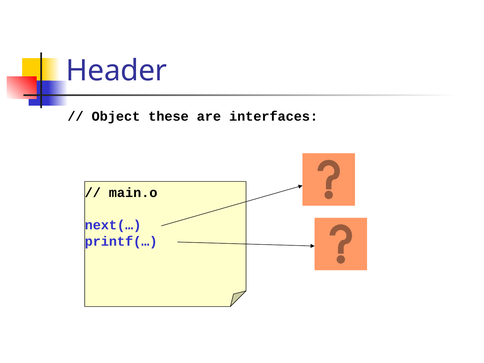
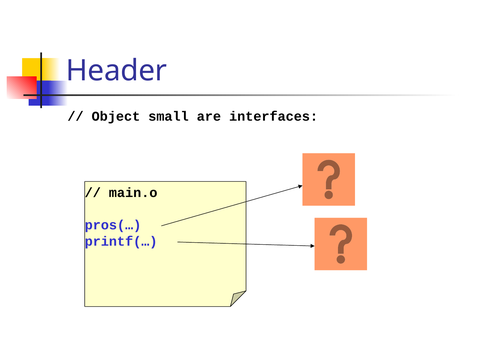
these: these -> small (169, 116)
next(…: next(… -> pros(… (113, 225)
